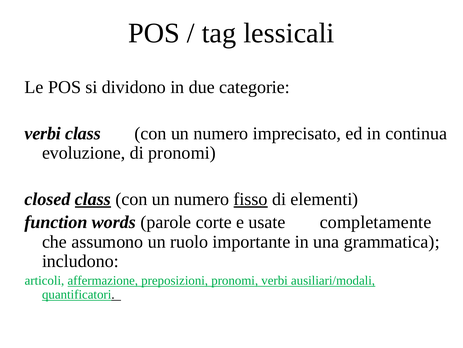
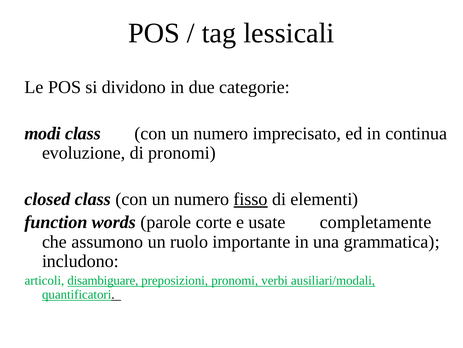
verbi: verbi -> modi (43, 133)
class underline: present -> none (93, 199)
affermazione: affermazione -> disambiguare (103, 280)
